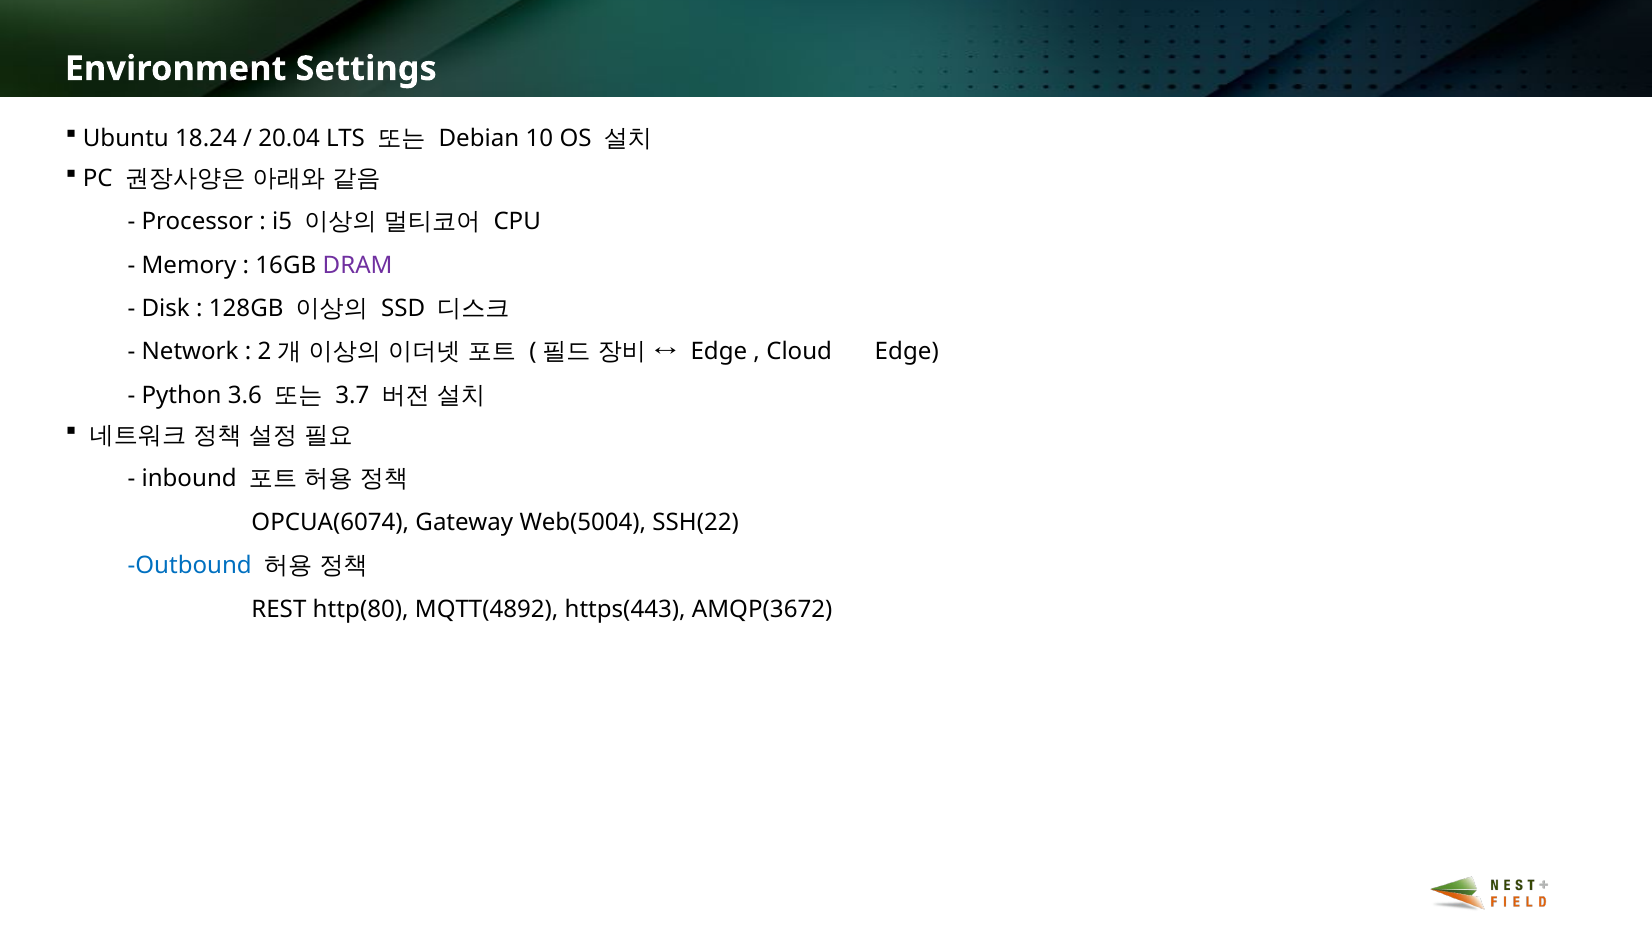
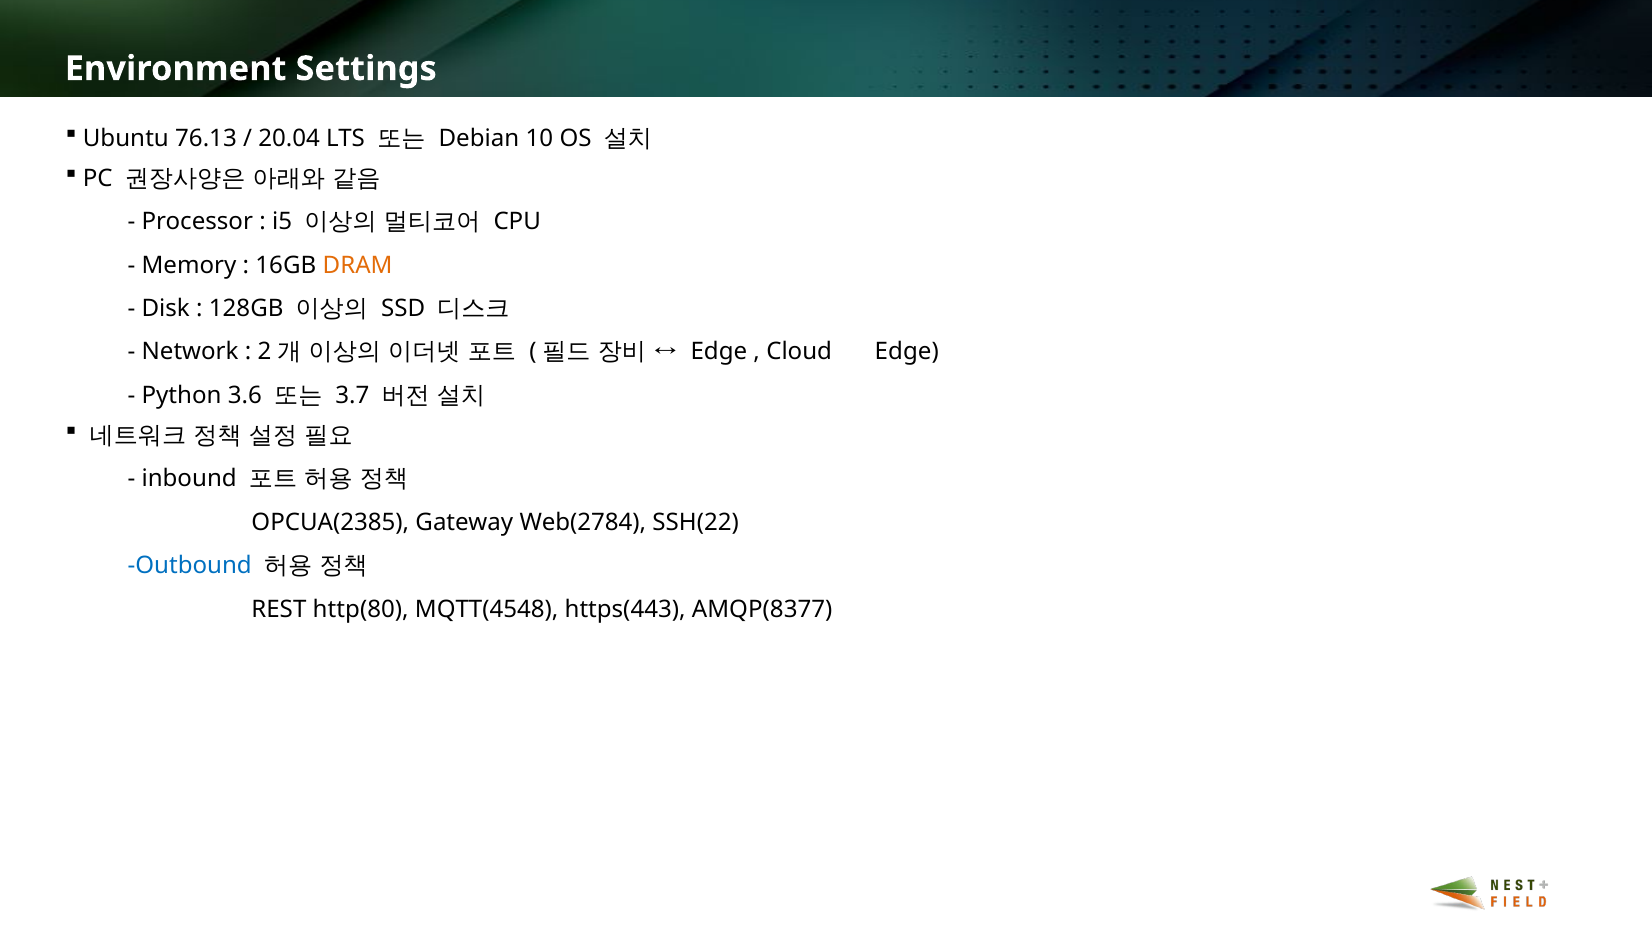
18.24: 18.24 -> 76.13 (206, 138)
DRAM colour: purple -> orange (358, 265)
OPCUA(6074: OPCUA(6074 -> OPCUA(2385 (330, 523)
Web(5004: Web(5004 -> Web(2784 (583, 523)
MQTT(4892: MQTT(4892 -> MQTT(4548 (487, 609)
AMQP(3672: AMQP(3672 -> AMQP(8377 (762, 609)
